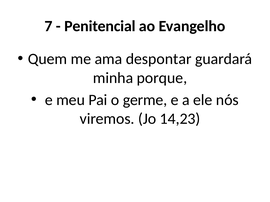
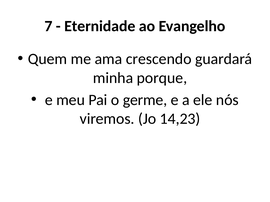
Penitencial: Penitencial -> Eternidade (100, 26)
despontar: despontar -> crescendo (159, 59)
